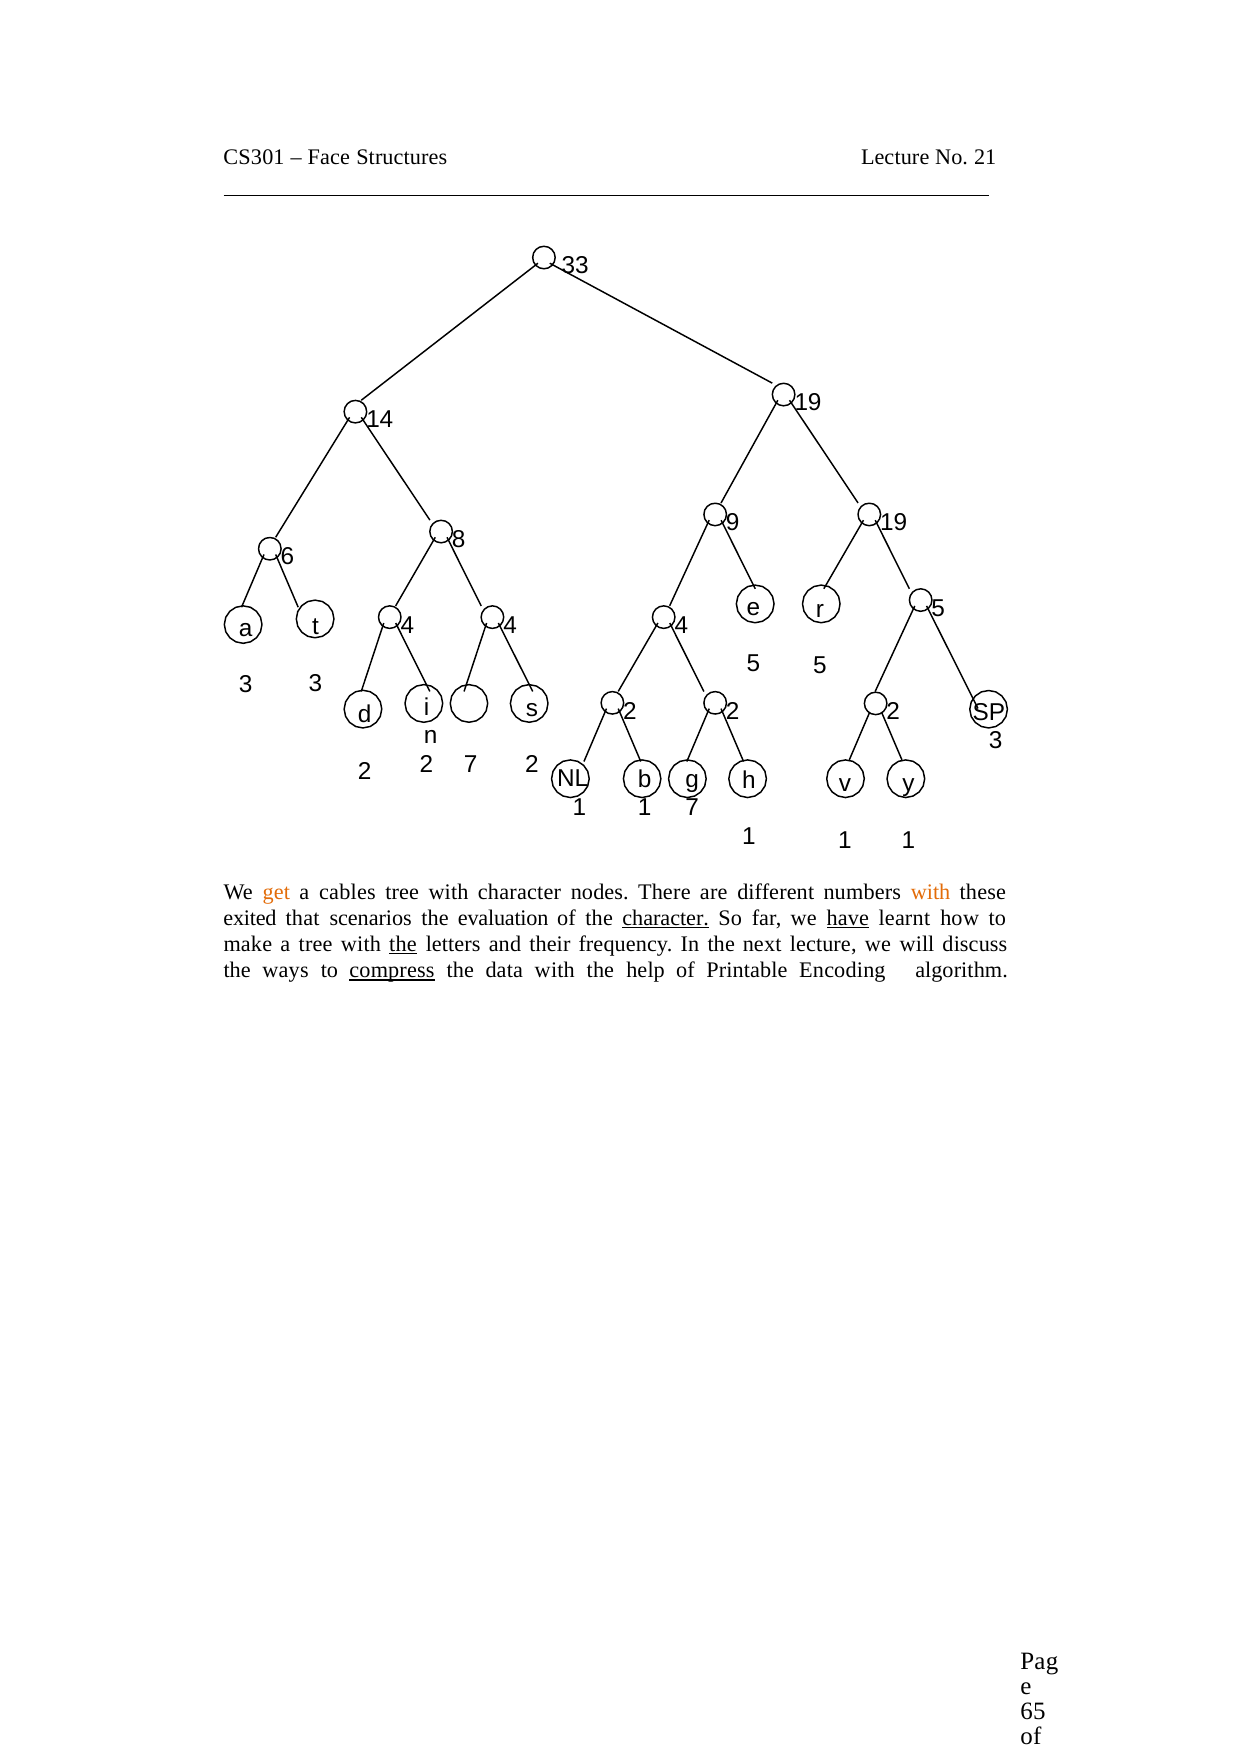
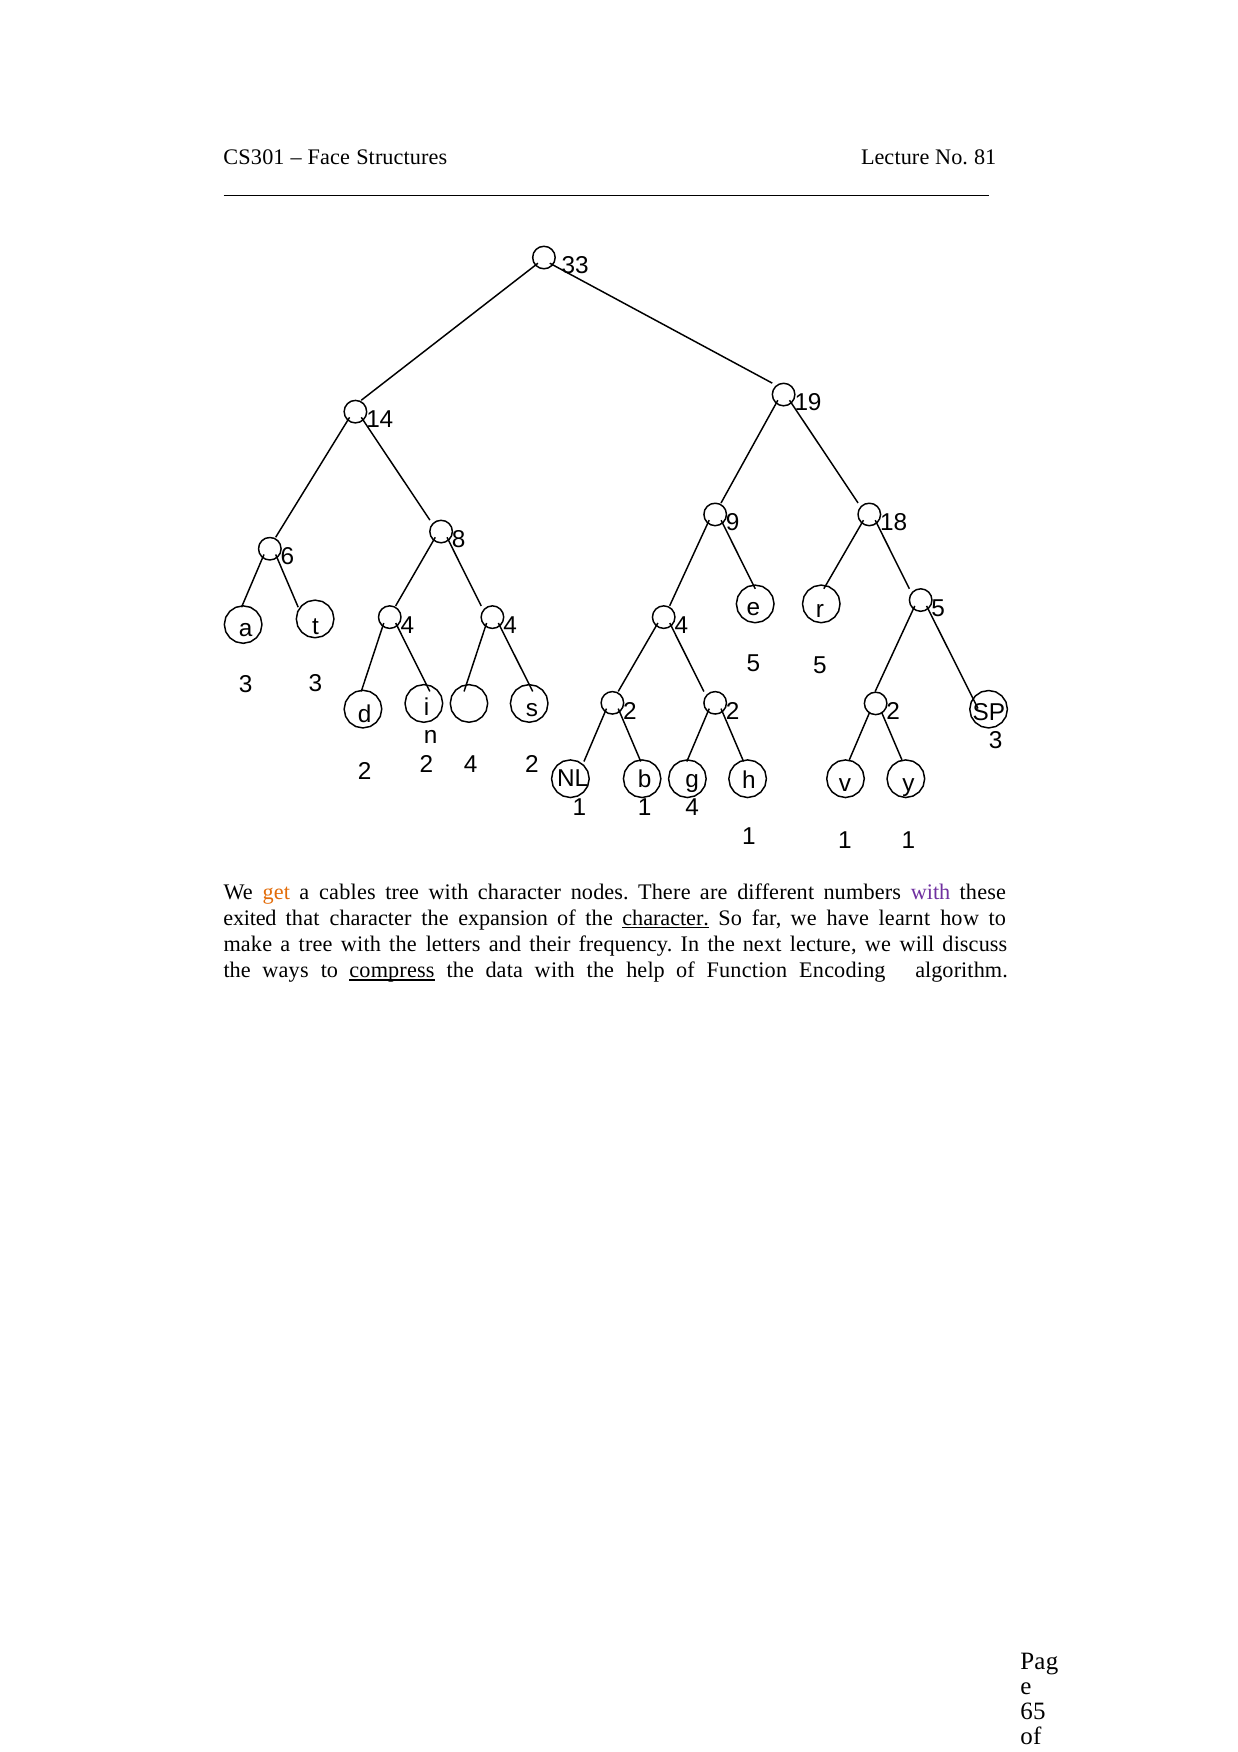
21: 21 -> 81 (985, 157)
9 19: 19 -> 18 (894, 523)
7: 7 -> 4 (471, 764)
1 7: 7 -> 4 (692, 808)
with colour: orange -> purple (931, 892)
that scenarios: scenarios -> character (371, 918)
evaluation: evaluation -> expansion (503, 918)
have underline: present -> none (848, 918)
the underline: present -> none (403, 944)
Printable: Printable -> Function (747, 970)
